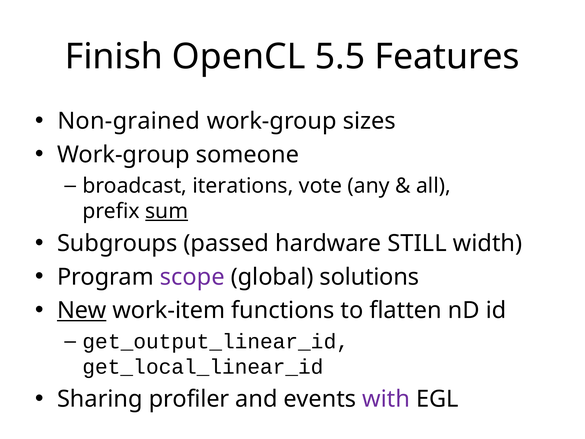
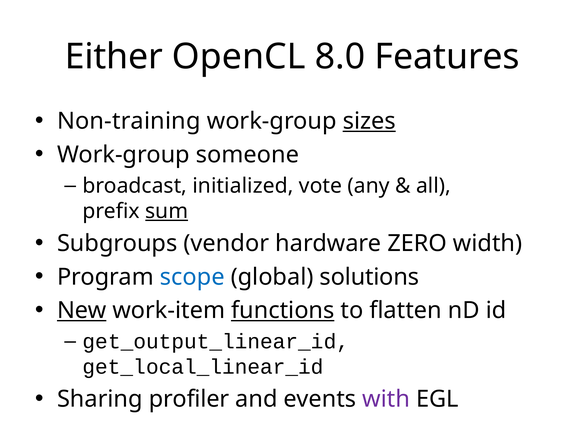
Finish: Finish -> Either (114, 57)
5.5: 5.5 -> 8.0 (340, 57)
Non-grained: Non-grained -> Non-training (129, 121)
sizes underline: none -> present (369, 121)
iterations: iterations -> initialized (243, 186)
passed: passed -> vendor (226, 243)
STILL: STILL -> ZERO (417, 243)
scope colour: purple -> blue (192, 277)
functions underline: none -> present (283, 310)
